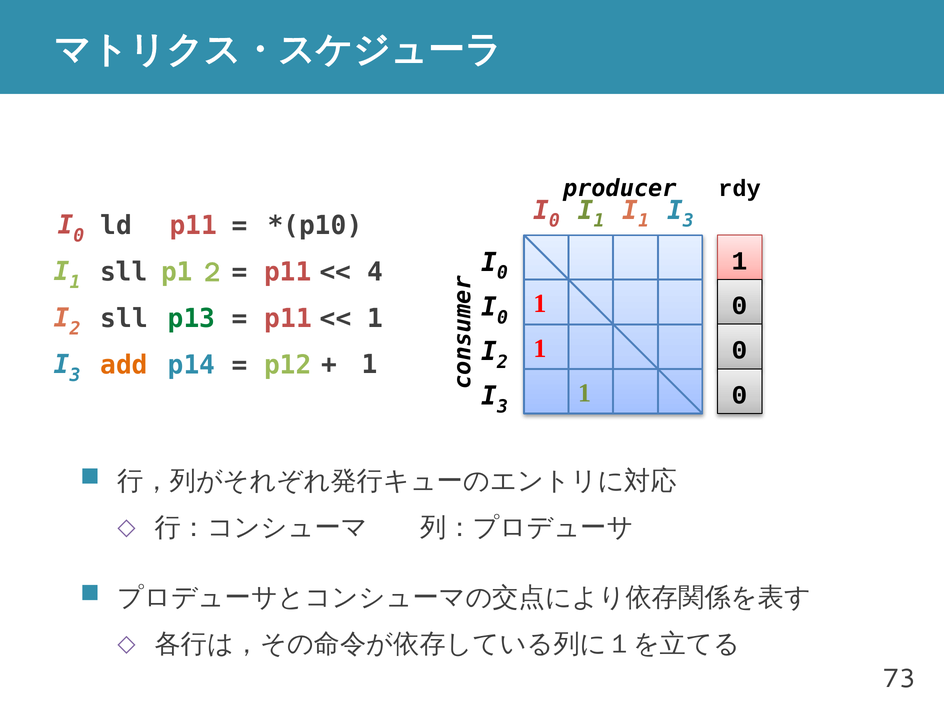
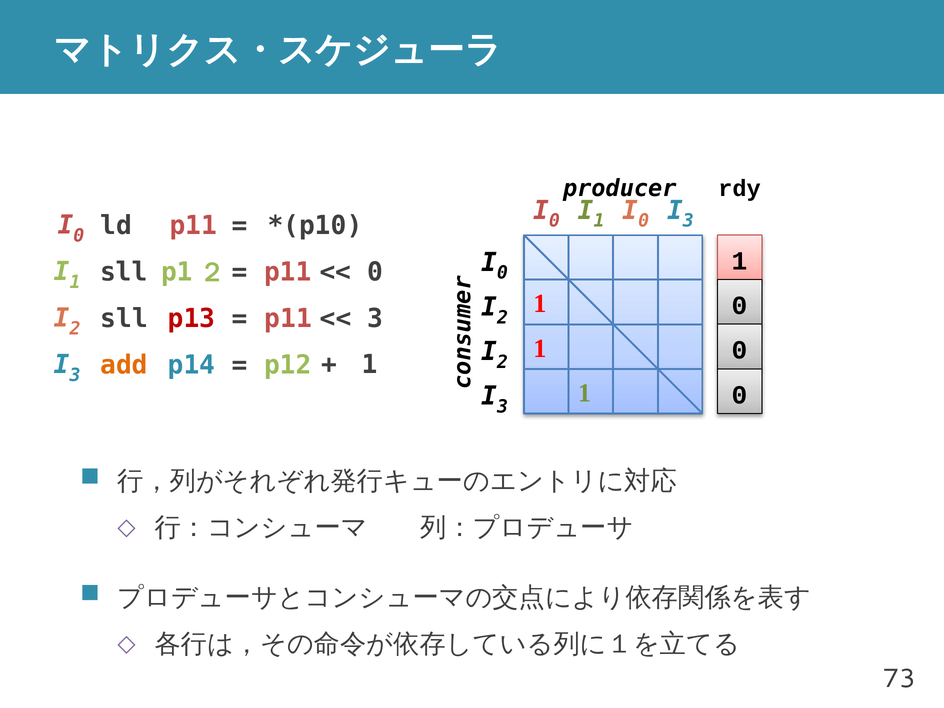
1: 1 -> 0 (644, 221)
4: 4 -> 0 (375, 272)
0: 0 -> 2 (503, 318)
p13 colour: green -> red (191, 319)
1: 1 -> 3 (375, 319)
